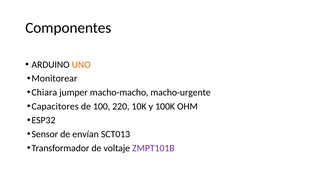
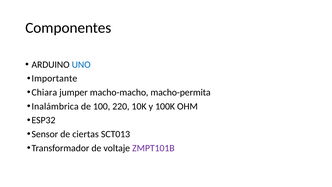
UNO colour: orange -> blue (81, 64)
Monitorear: Monitorear -> Importante (54, 78)
macho-urgente: macho-urgente -> macho-permita (181, 92)
Capacitores: Capacitores -> Inalámbrica (55, 106)
envían: envían -> ciertas (86, 134)
